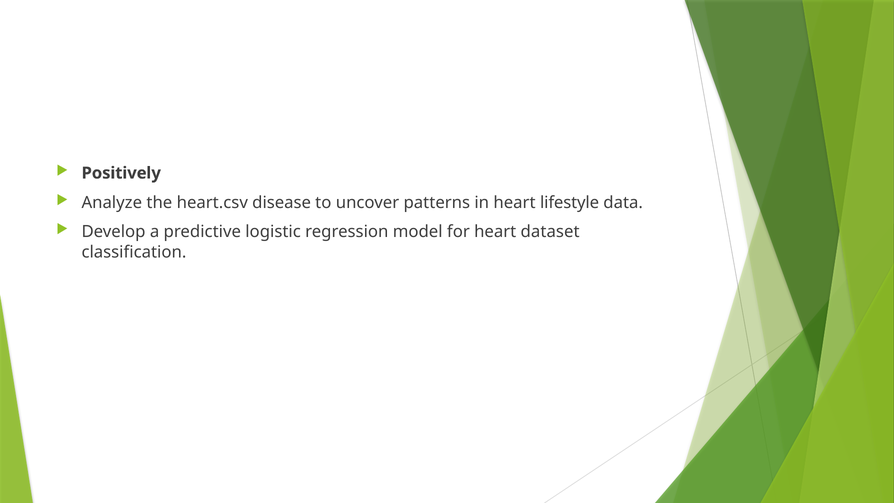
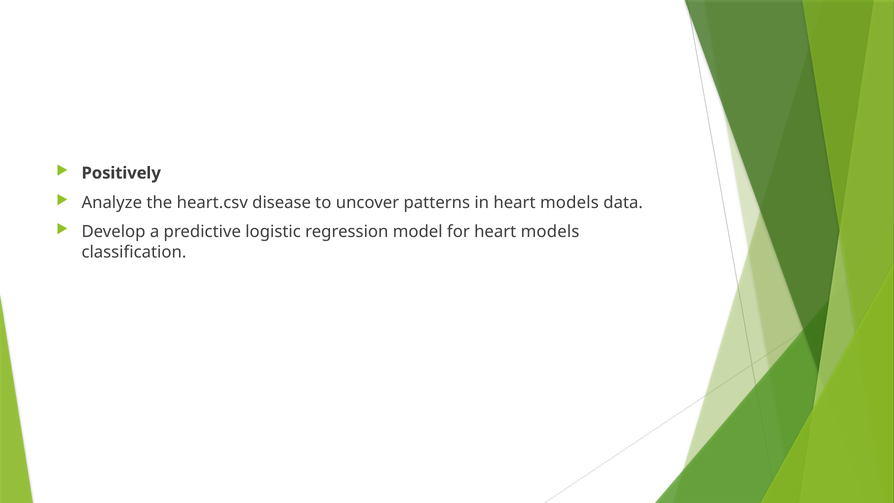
in heart lifestyle: lifestyle -> models (569, 202)
for heart dataset: dataset -> models (550, 232)
